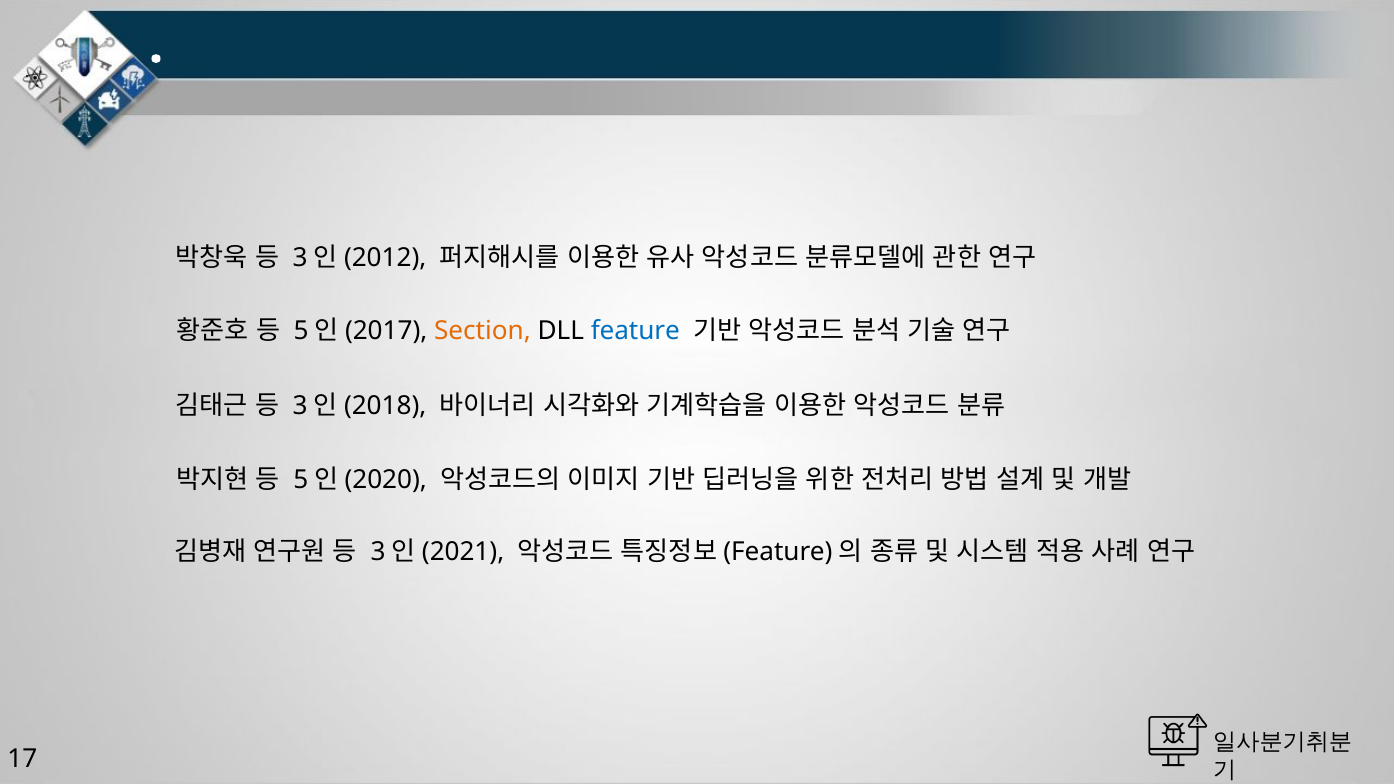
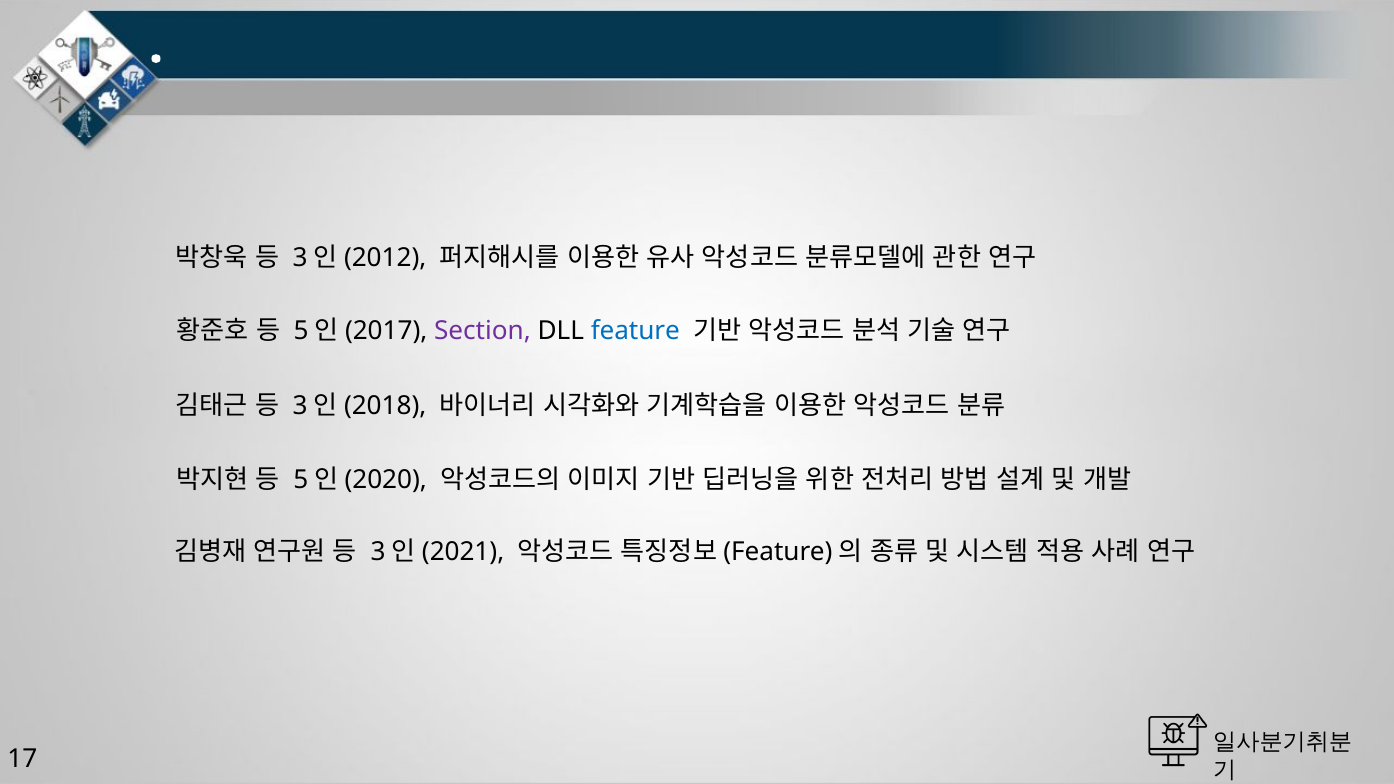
Section colour: orange -> purple (482, 330)
